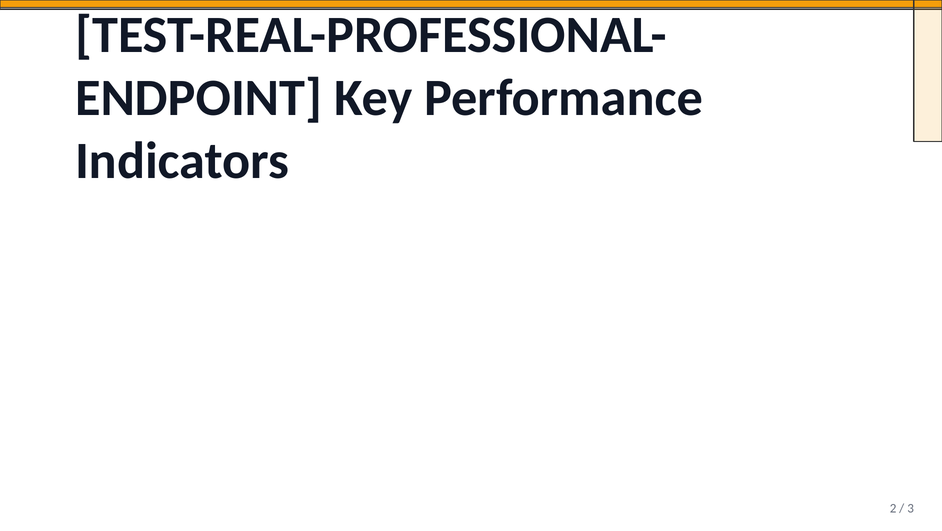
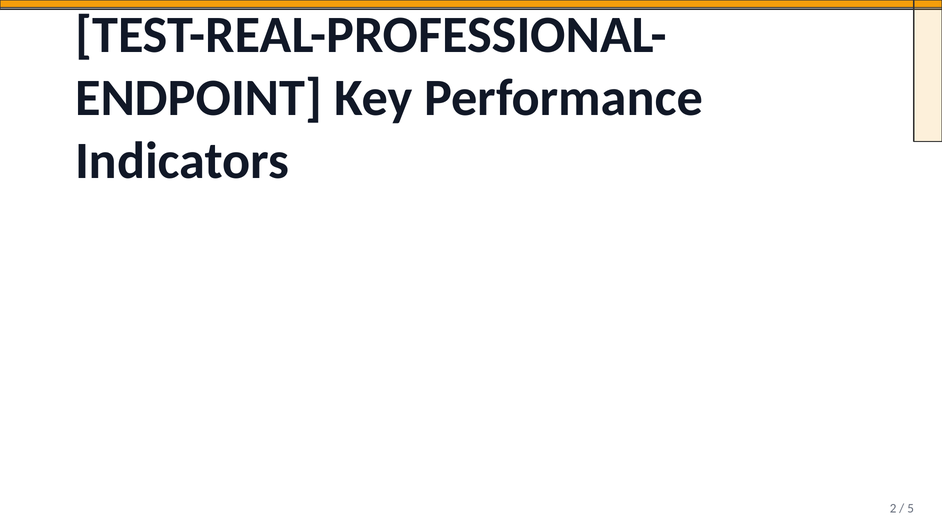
3: 3 -> 5 (911, 508)
